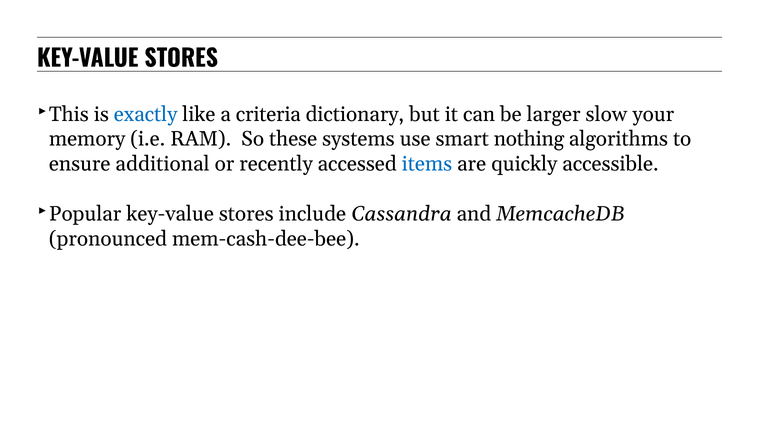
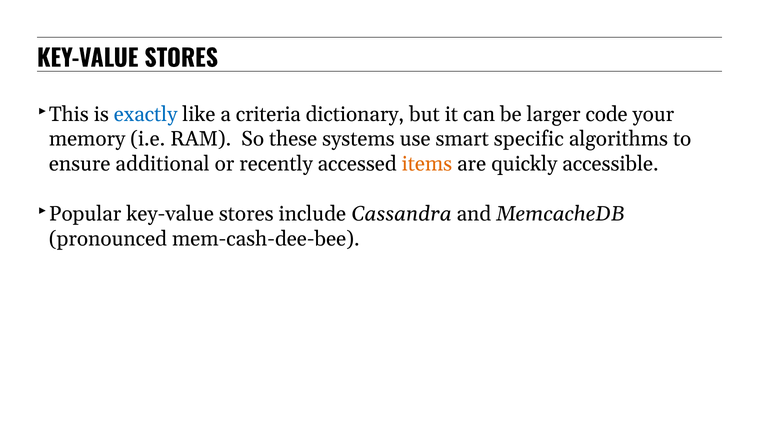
slow: slow -> code (607, 114)
nothing: nothing -> specific (529, 139)
items colour: blue -> orange (427, 164)
